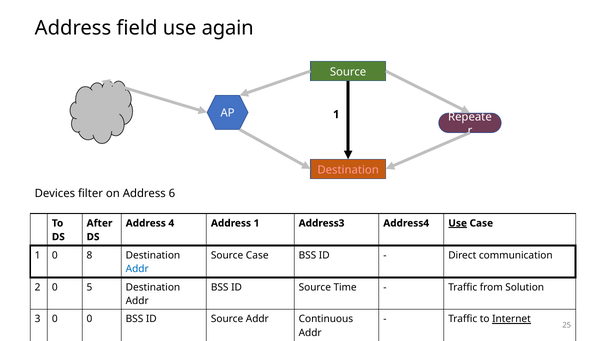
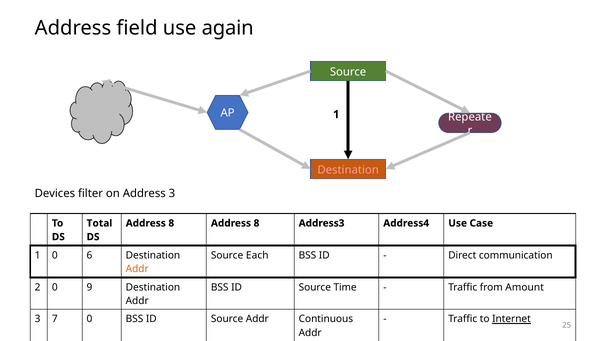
Address 6: 6 -> 3 (172, 194)
After: After -> Total (100, 223)
4: 4 -> 8 (171, 223)
1: 1 -> 8 (257, 223)
Use underline: present -> none (458, 223)
8: 8 -> 6 (89, 255)
Source Case: Case -> Each (257, 255)
Addr colour: blue -> orange (137, 269)
5: 5 -> 9 (89, 287)
Solution: Solution -> Amount (525, 287)
3 0: 0 -> 7 (55, 319)
